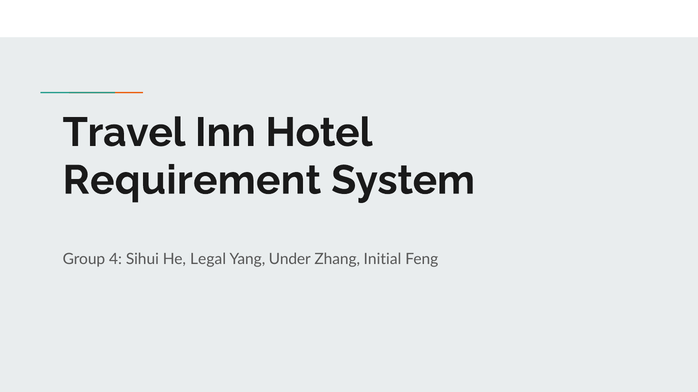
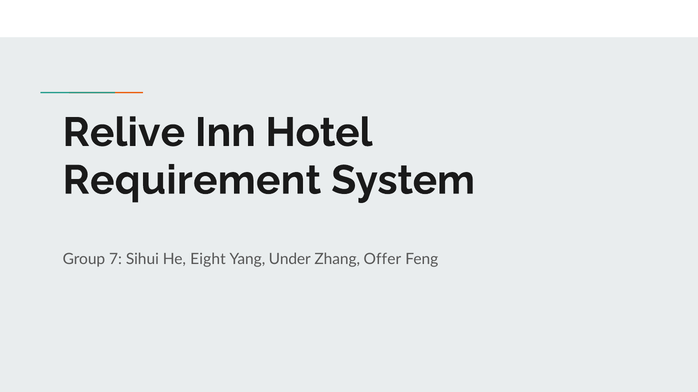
Travel: Travel -> Relive (124, 133)
4: 4 -> 7 (115, 259)
Legal: Legal -> Eight (208, 259)
Initial: Initial -> Offer (382, 259)
